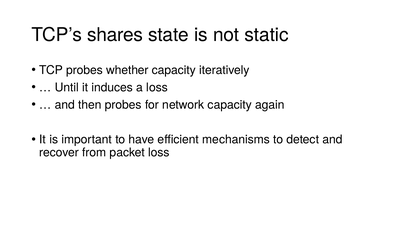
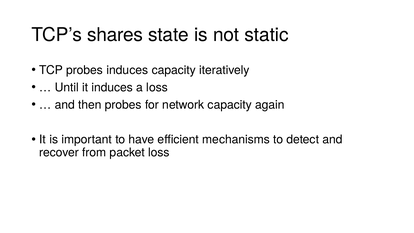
probes whether: whether -> induces (127, 70)
